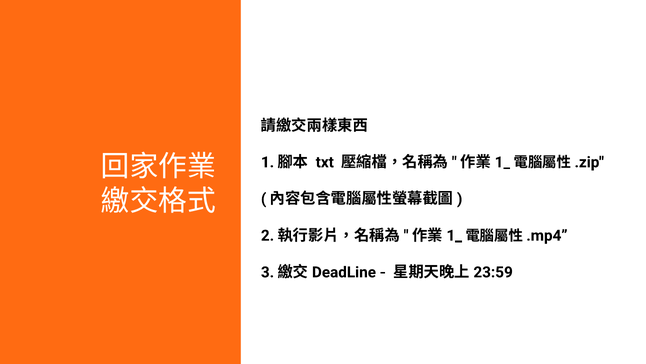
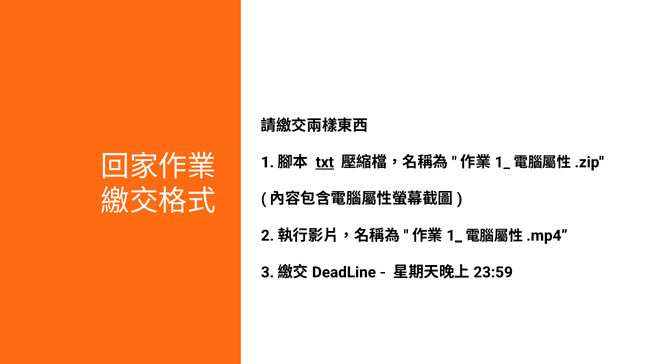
txt underline: none -> present (325, 162)
